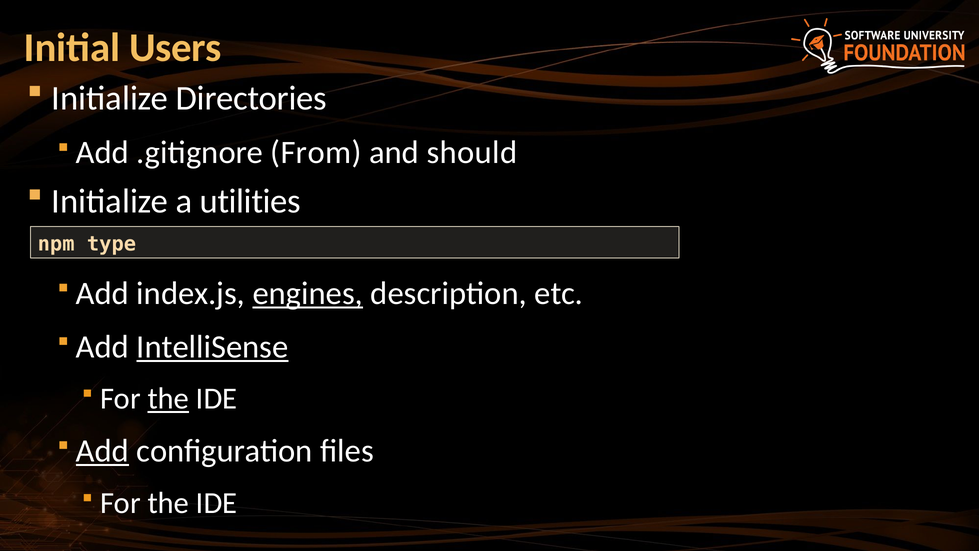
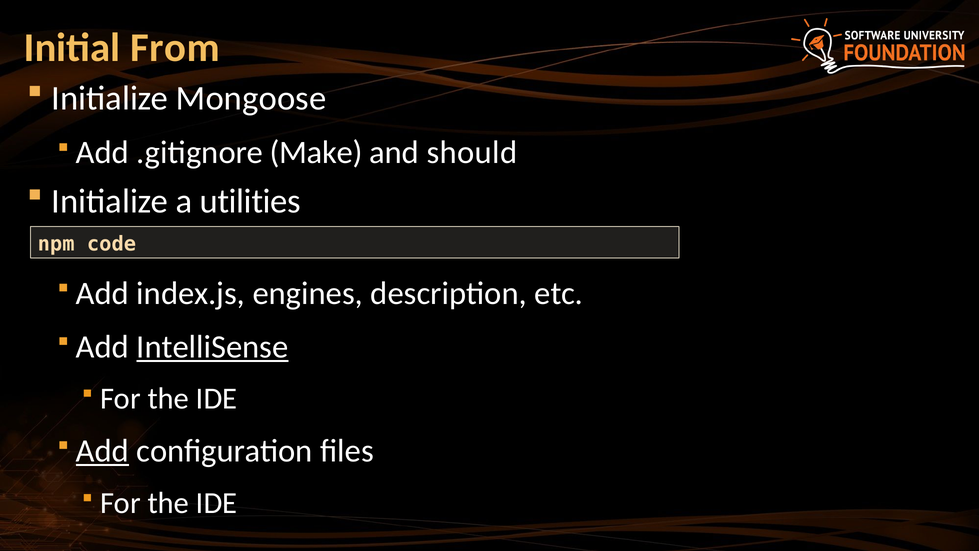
Users: Users -> From (175, 48)
Directories: Directories -> Mongoose (251, 98)
From: From -> Make (316, 153)
type: type -> code (112, 244)
engines underline: present -> none (308, 293)
the underline: present -> none (168, 399)
